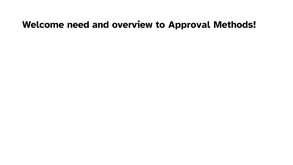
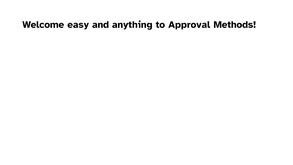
need: need -> easy (78, 25)
overview: overview -> anything (132, 25)
